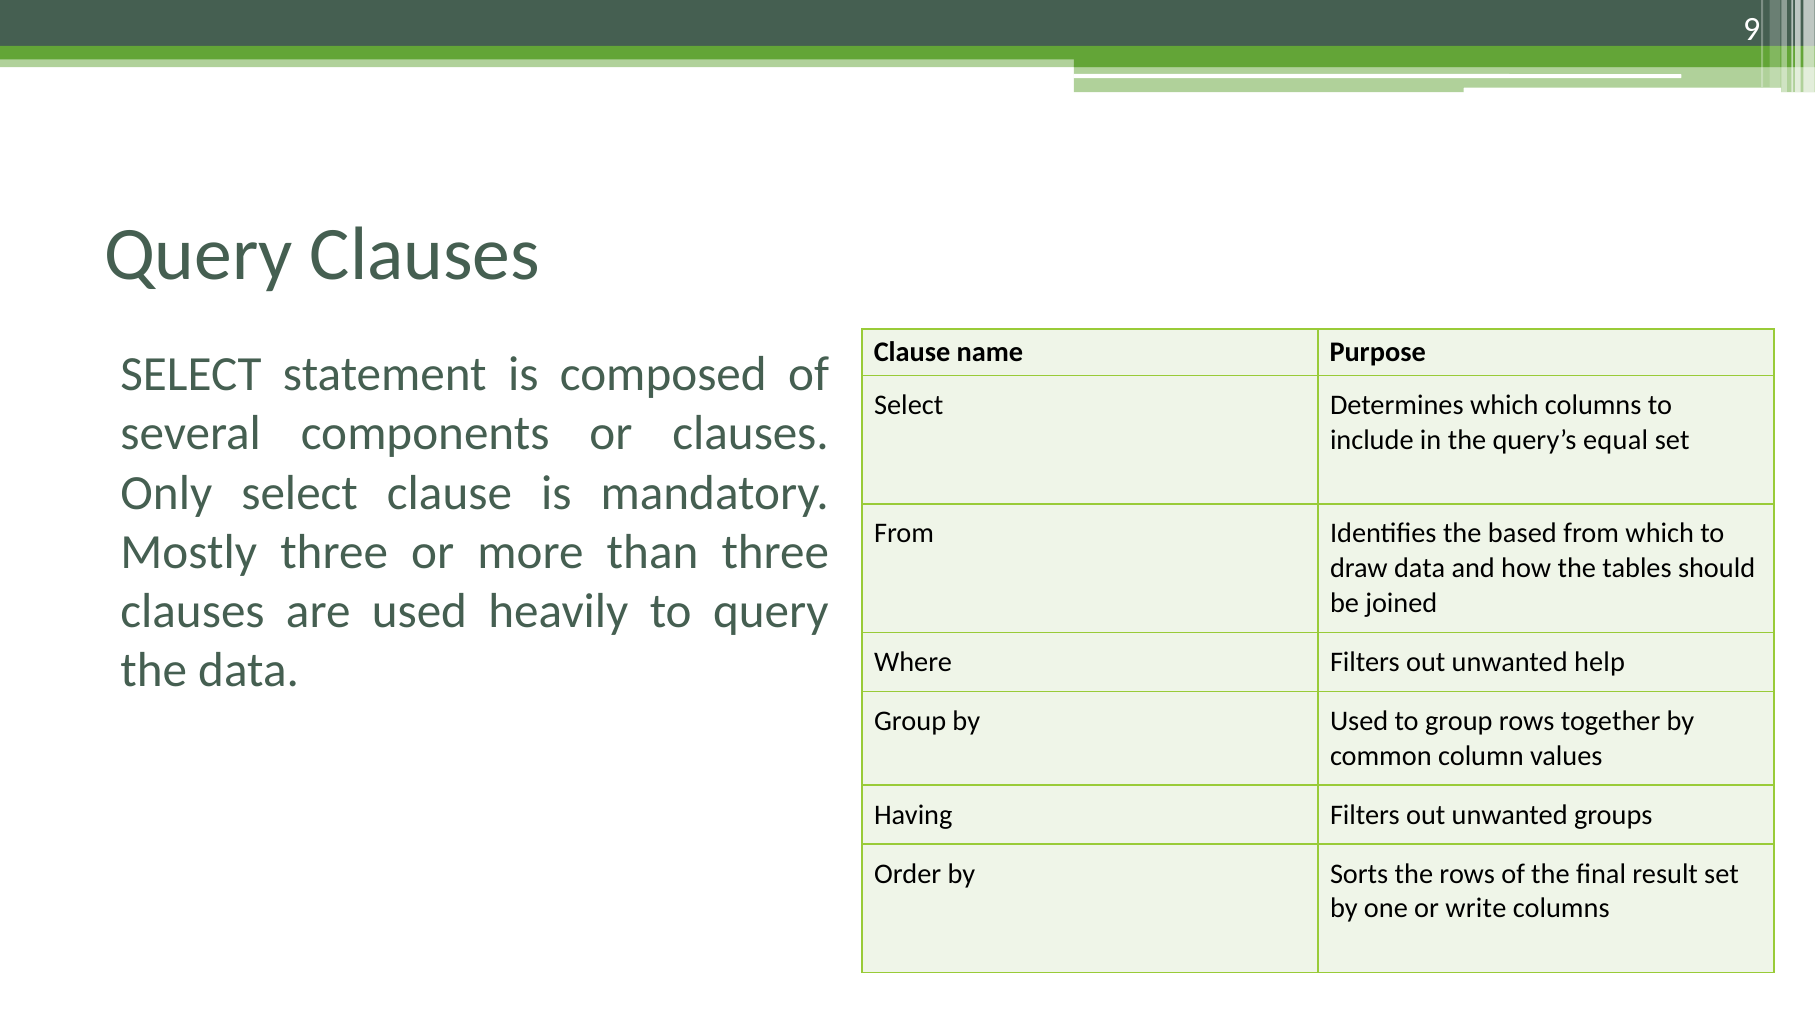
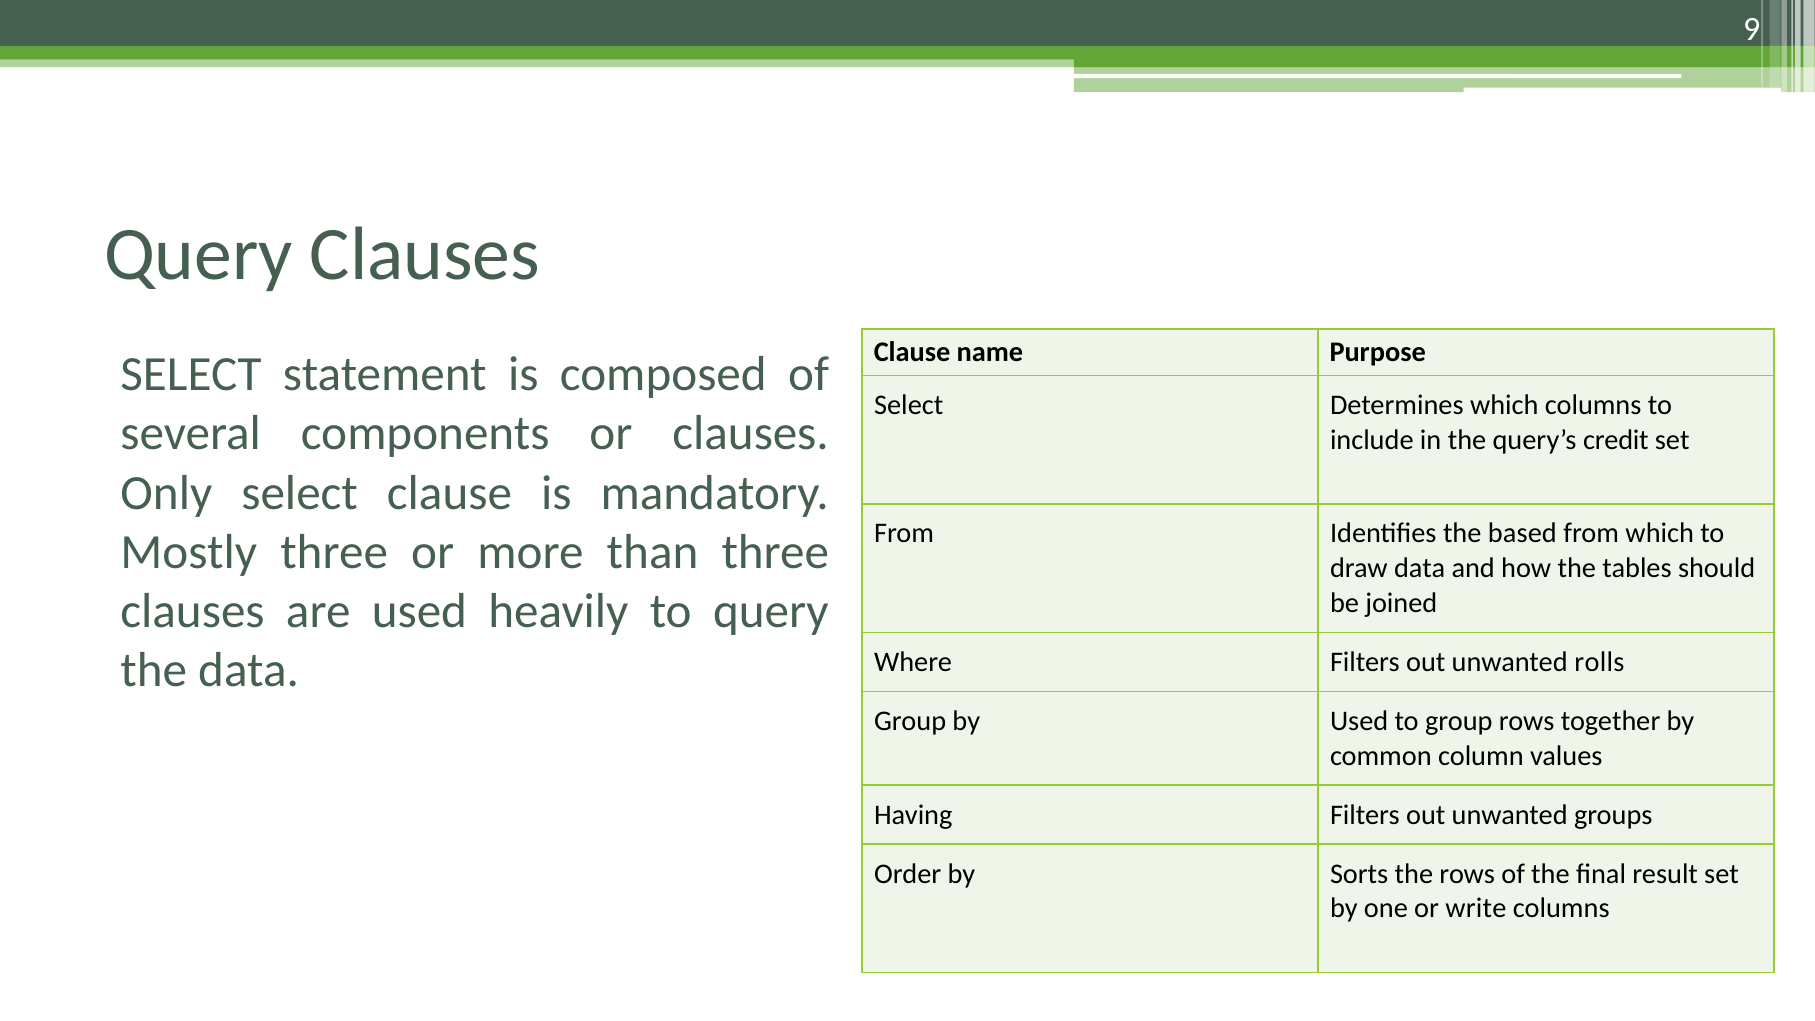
equal: equal -> credit (1616, 440)
help: help -> rolls (1599, 662)
